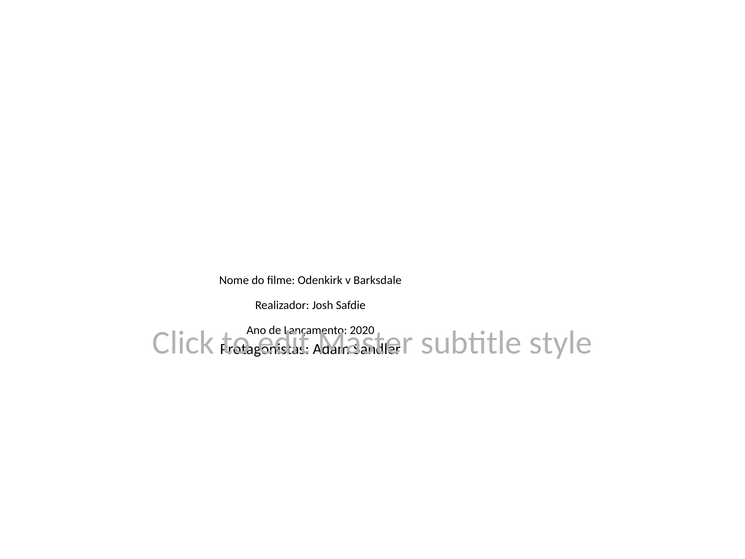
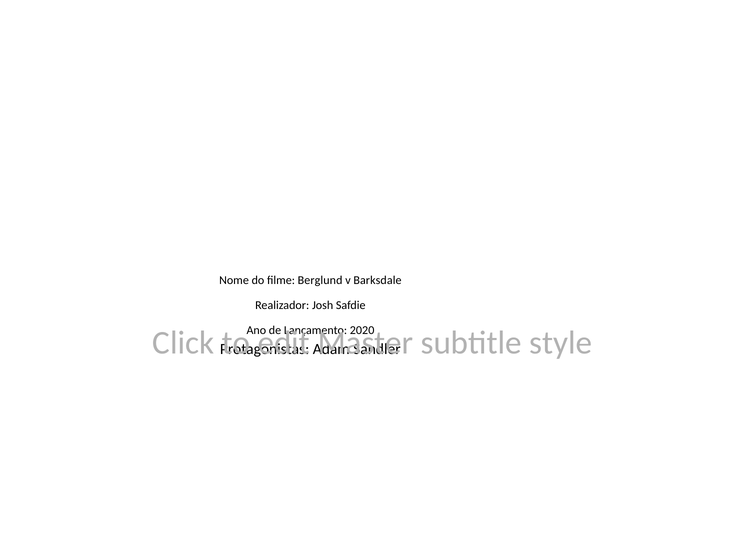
Odenkirk: Odenkirk -> Berglund (320, 280)
